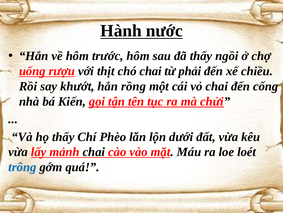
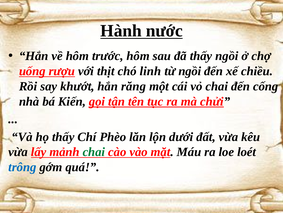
chó chai: chai -> linh (150, 71)
từ phải: phải -> ngồi (190, 71)
rồng: rồng -> răng (134, 86)
chai colour: black -> green (94, 151)
